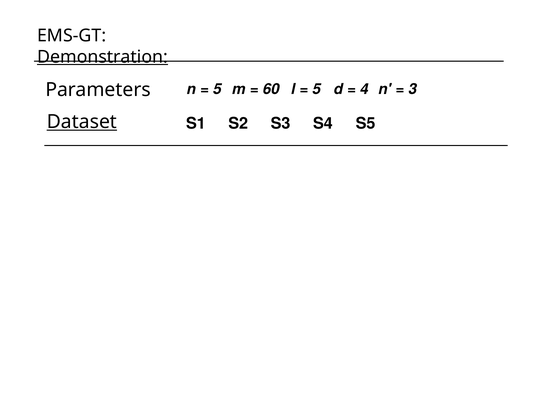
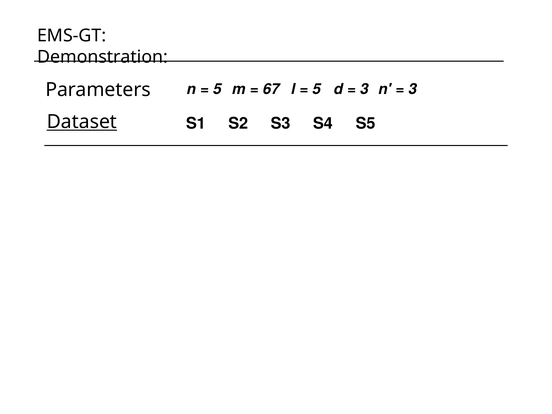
Demonstration underline: present -> none (103, 57)
60: 60 -> 67 (271, 89)
4: 4 -> 3 (364, 89)
